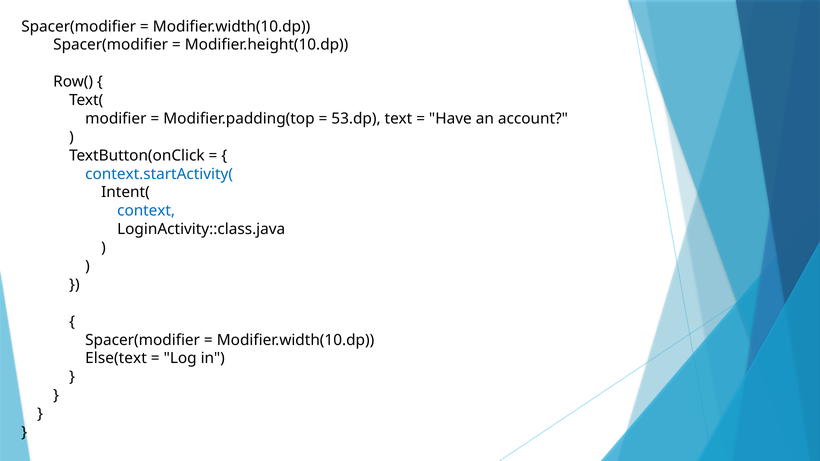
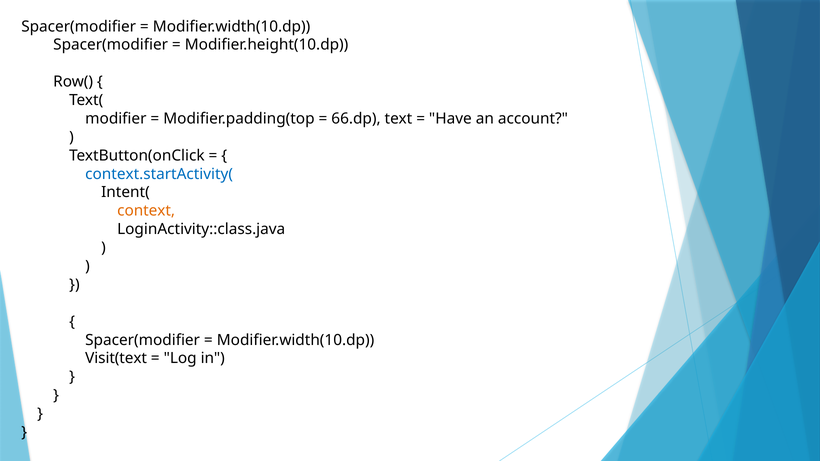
53.dp: 53.dp -> 66.dp (356, 119)
context colour: blue -> orange (146, 211)
Else(text: Else(text -> Visit(text (116, 359)
